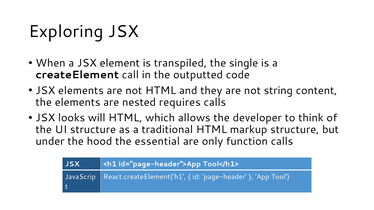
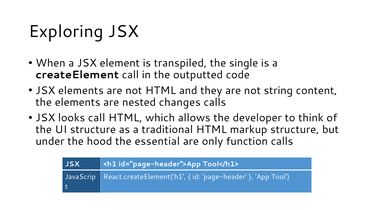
requires: requires -> changes (180, 102)
looks will: will -> call (97, 118)
